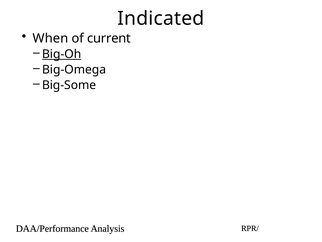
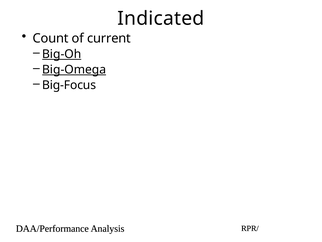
When: When -> Count (51, 38)
Big-Omega underline: none -> present (74, 70)
Big-Some: Big-Some -> Big-Focus (69, 85)
